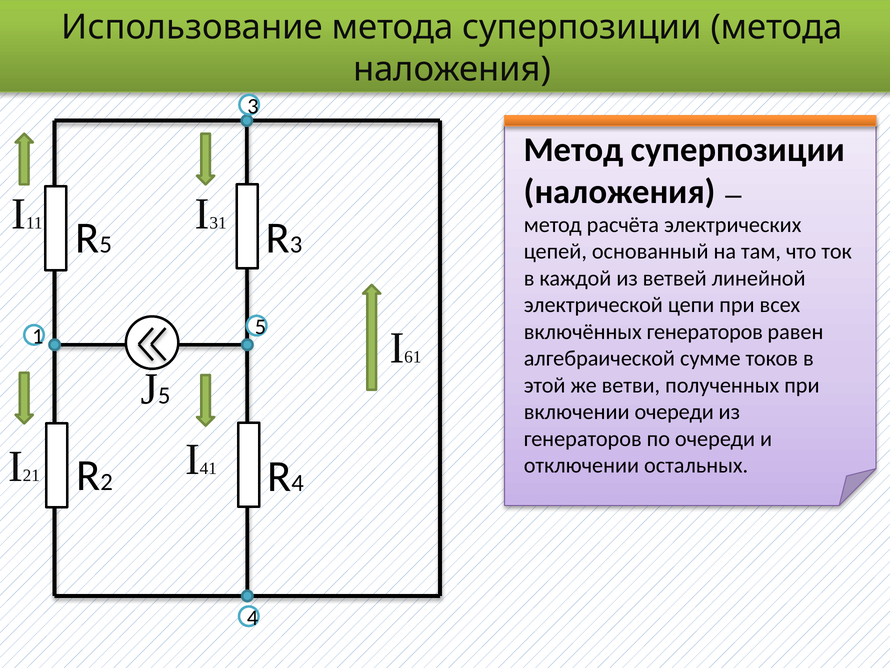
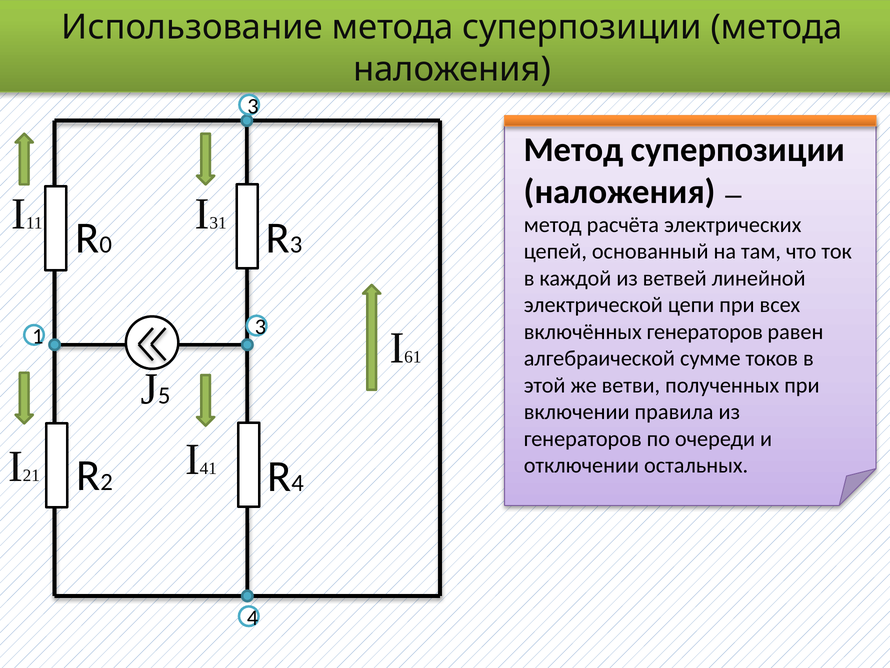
5: 5 -> 0 (106, 245)
1 5: 5 -> 3 (260, 327)
включении очереди: очереди -> правила (674, 412)
